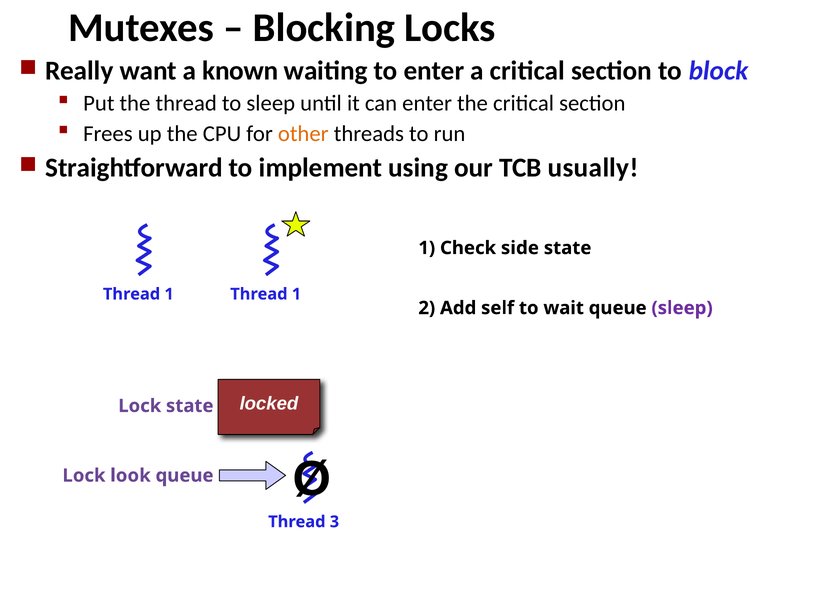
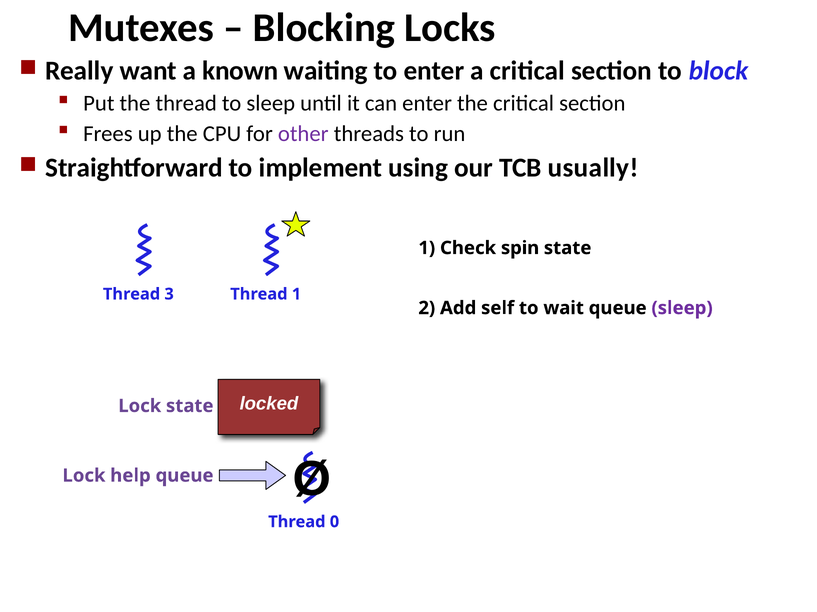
other colour: orange -> purple (303, 134)
side: side -> spin (520, 248)
1: 1 -> 3 (169, 294)
look: look -> help (130, 476)
3: 3 -> 0 (334, 522)
